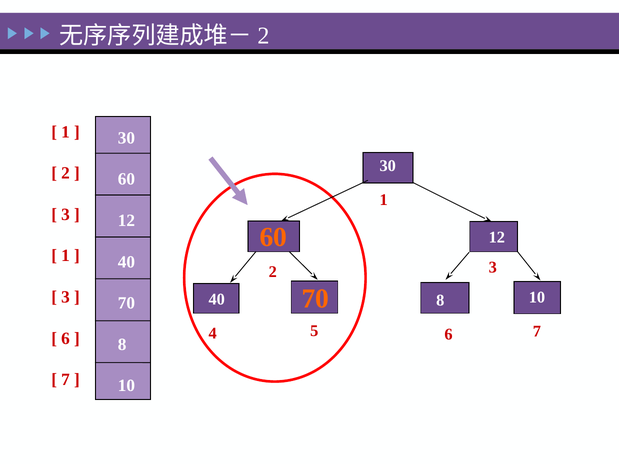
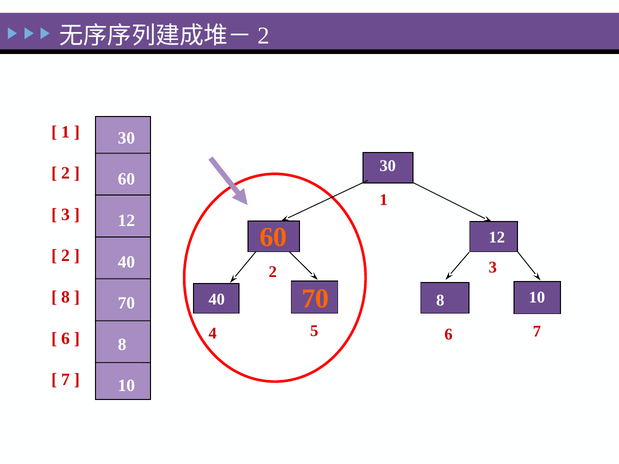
1: 1 -> 2 (66, 256)
3: 3 -> 8 (66, 297)
